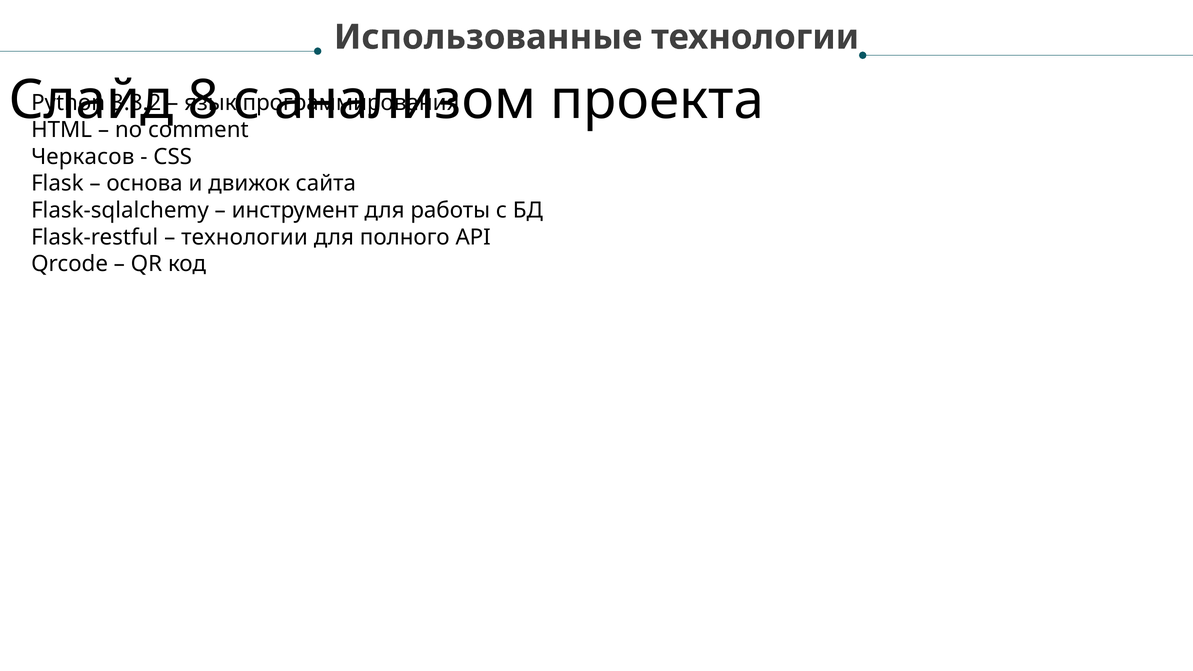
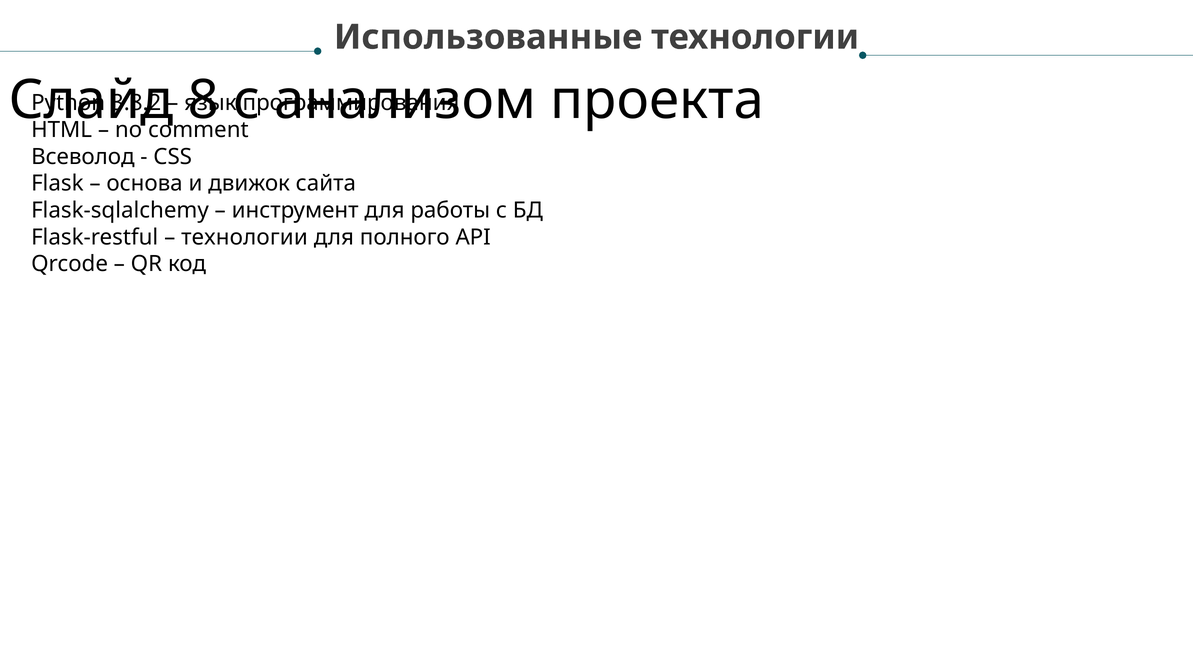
Черкасов: Черкасов -> Всеволод (83, 157)
